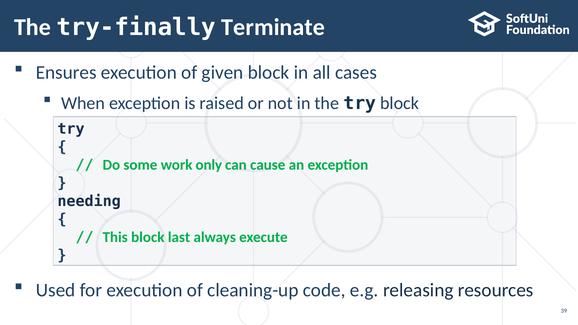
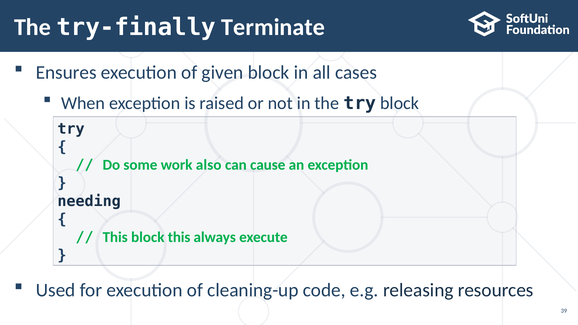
only: only -> also (209, 165)
block last: last -> this (179, 237)
